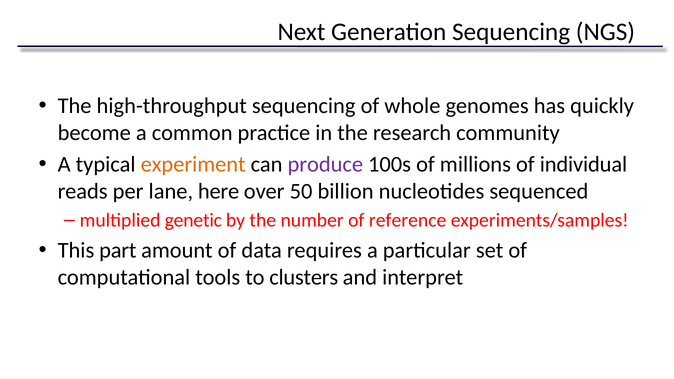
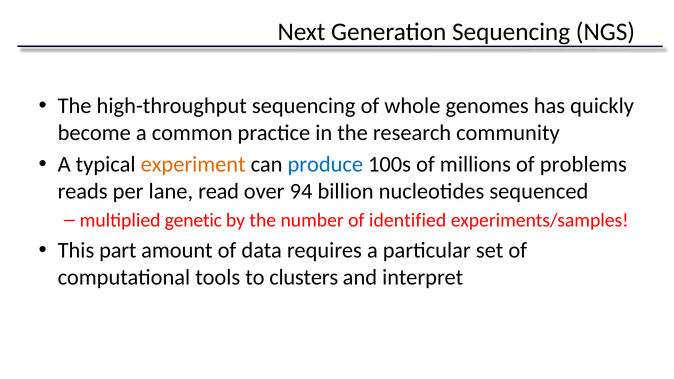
produce colour: purple -> blue (325, 164)
individual: individual -> problems (583, 164)
here: here -> read (219, 191)
50: 50 -> 94 (301, 191)
reference: reference -> identified (408, 220)
